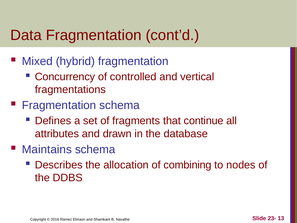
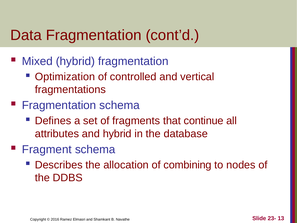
Concurrency: Concurrency -> Optimization (65, 77)
and drawn: drawn -> hybrid (117, 134)
Maintains: Maintains -> Fragment (47, 149)
